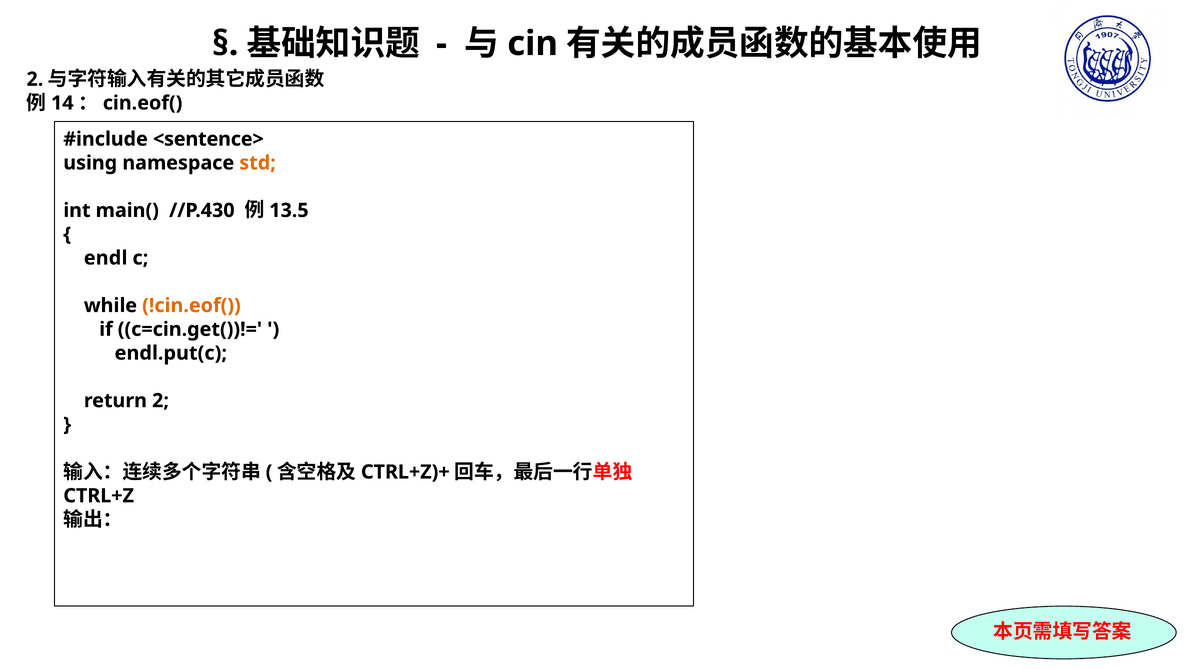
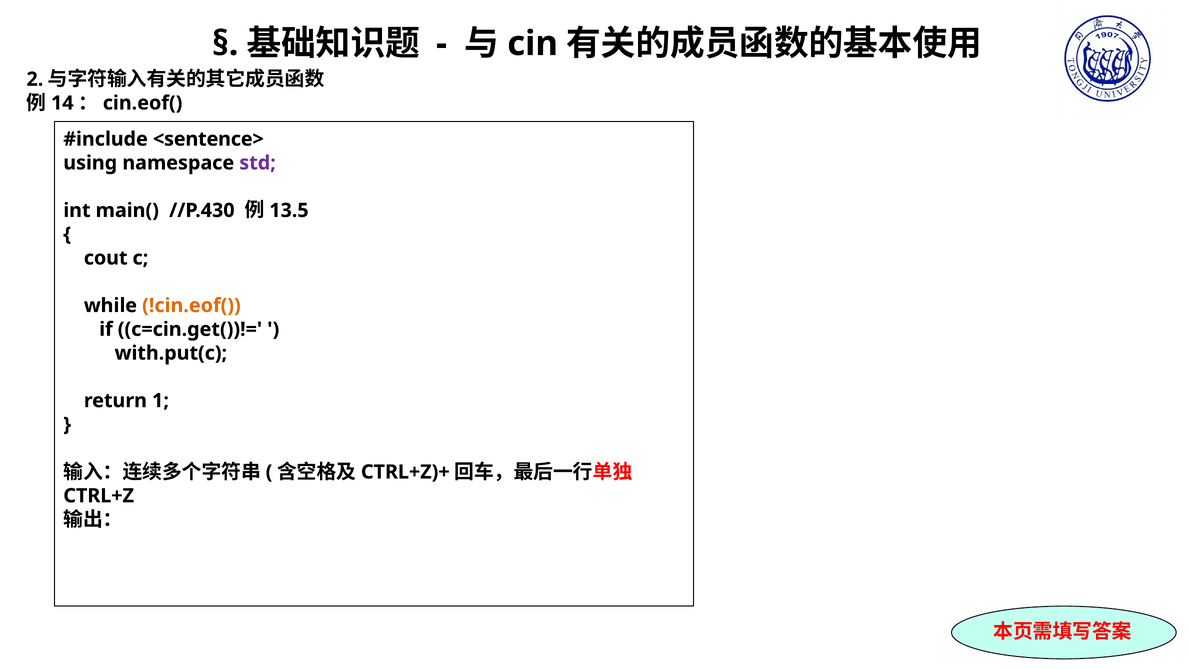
std colour: orange -> purple (258, 163)
endl: endl -> cout (106, 258)
endl.put(c: endl.put(c -> with.put(c (171, 353)
return 2: 2 -> 1 (161, 401)
